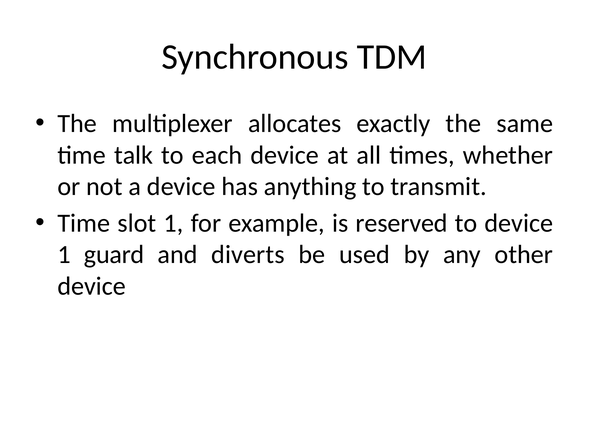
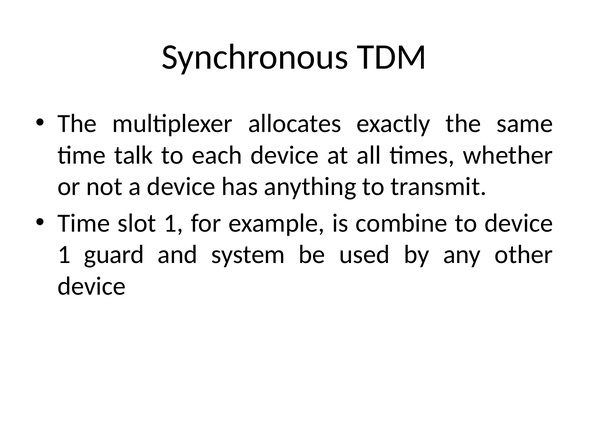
reserved: reserved -> combine (402, 223)
diverts: diverts -> system (248, 254)
